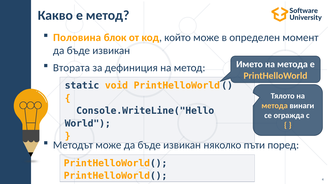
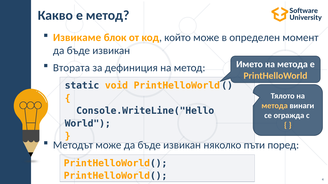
Половина: Половина -> Извикаме (77, 38)
